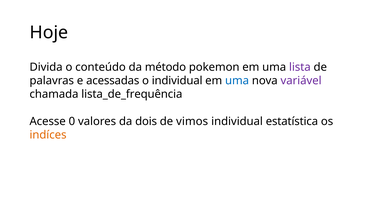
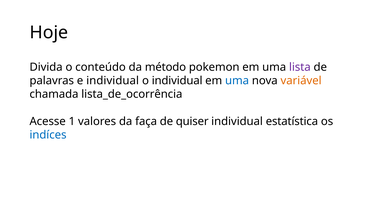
e acessadas: acessadas -> individual (113, 81)
variável colour: purple -> orange (301, 81)
lista_de_frequência: lista_de_frequência -> lista_de_ocorrência (132, 94)
0: 0 -> 1 (72, 121)
dois: dois -> faça (146, 121)
vimos: vimos -> quiser (192, 121)
indíces colour: orange -> blue (48, 135)
